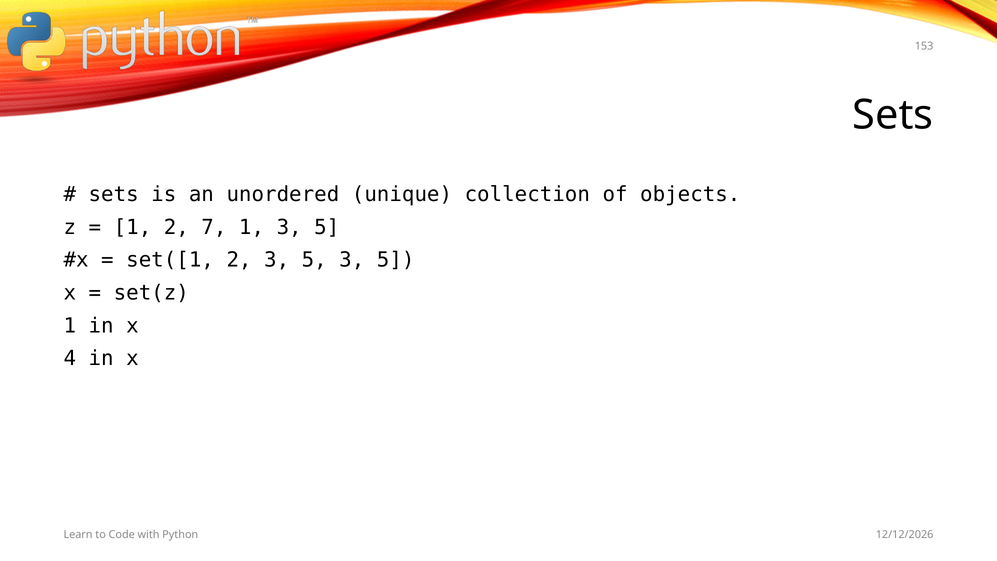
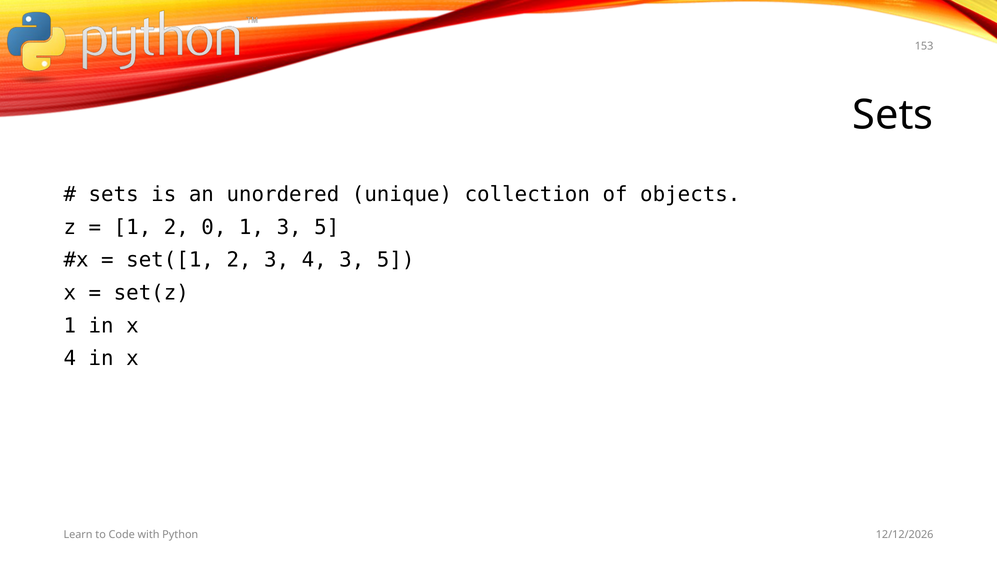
7: 7 -> 0 (214, 227)
2 3 5: 5 -> 4 (314, 260)
